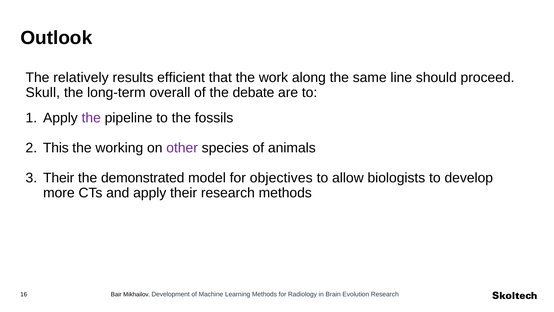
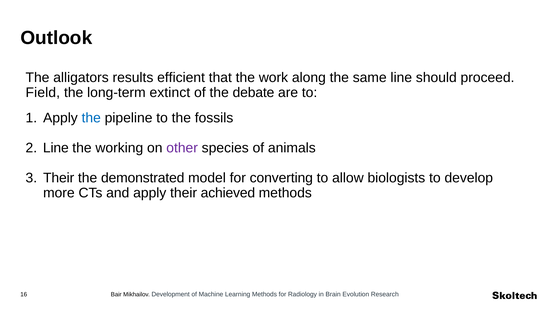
relatively: relatively -> alligators (81, 78)
Skull: Skull -> Field (43, 92)
overall: overall -> extinct (170, 92)
the colour: purple -> blue (91, 118)
This: This -> Line (56, 148)
objectives: objectives -> converting (281, 178)
their research: research -> achieved (228, 193)
